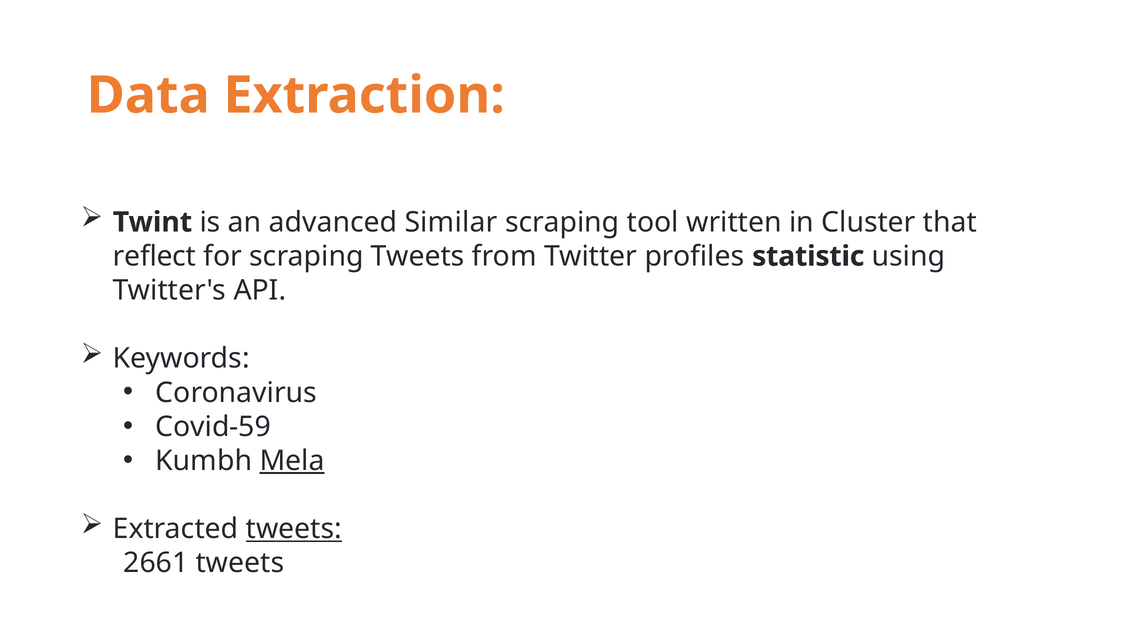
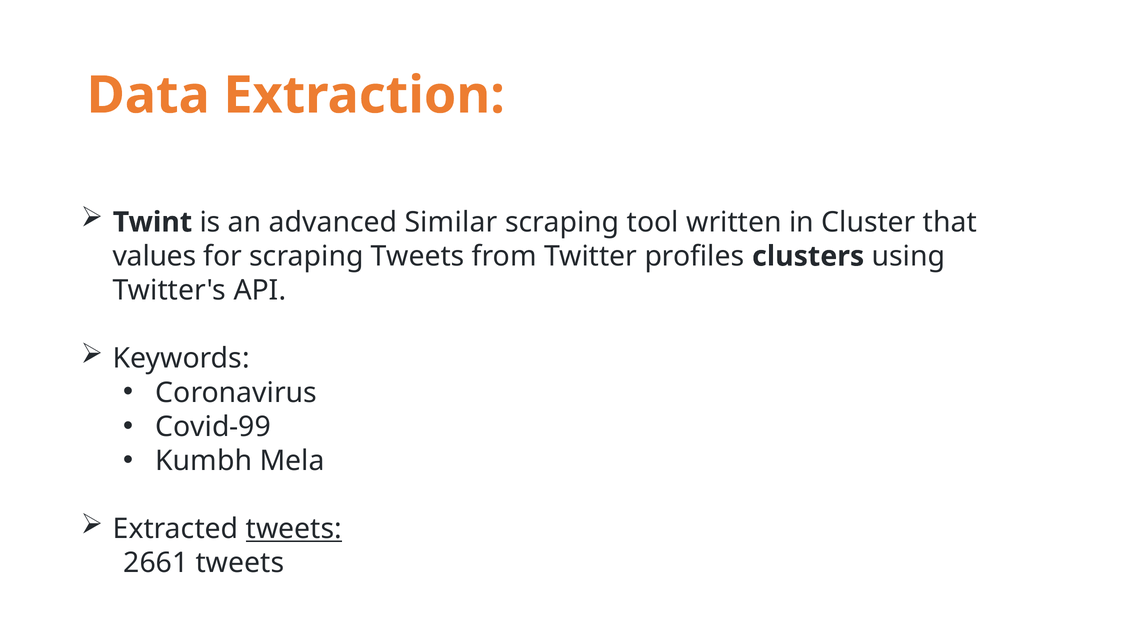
reflect: reflect -> values (154, 257)
statistic: statistic -> clusters (808, 257)
Covid-59: Covid-59 -> Covid-99 (213, 427)
Mela underline: present -> none (292, 461)
